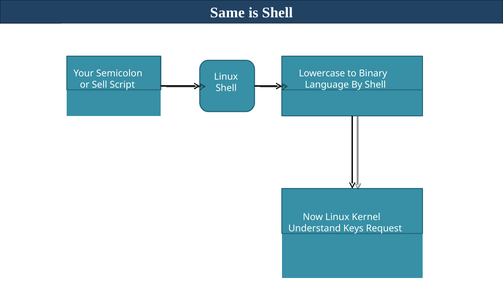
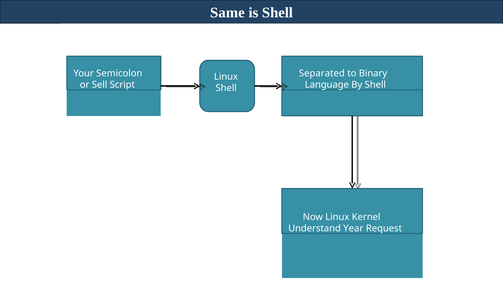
Lowercase: Lowercase -> Separated (322, 73)
Keys: Keys -> Year (353, 228)
